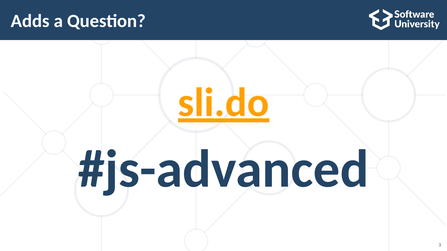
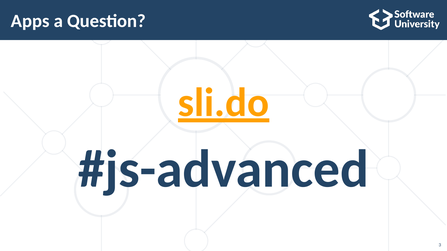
Adds: Adds -> Apps (30, 21)
